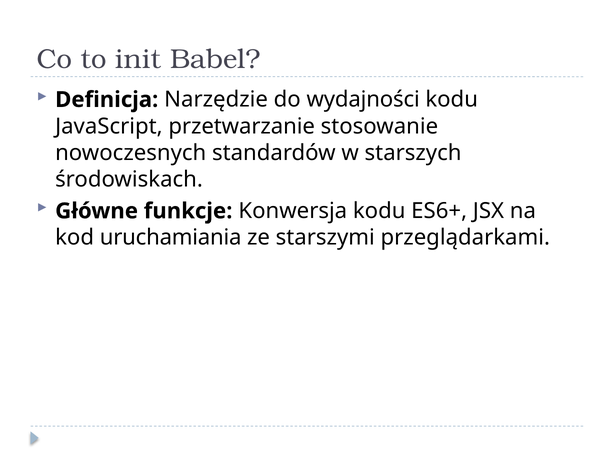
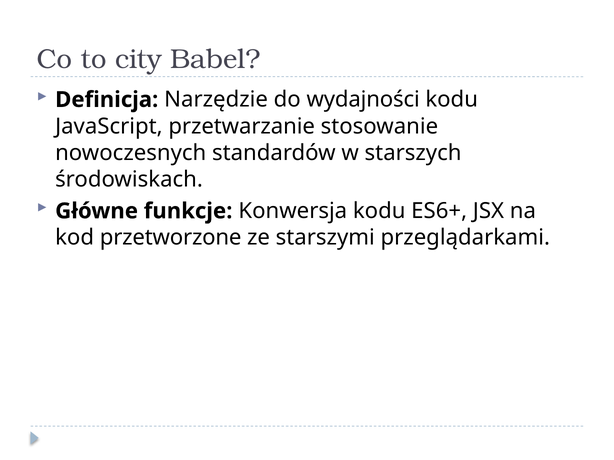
init: init -> city (138, 59)
uruchamiania: uruchamiania -> przetworzone (171, 238)
